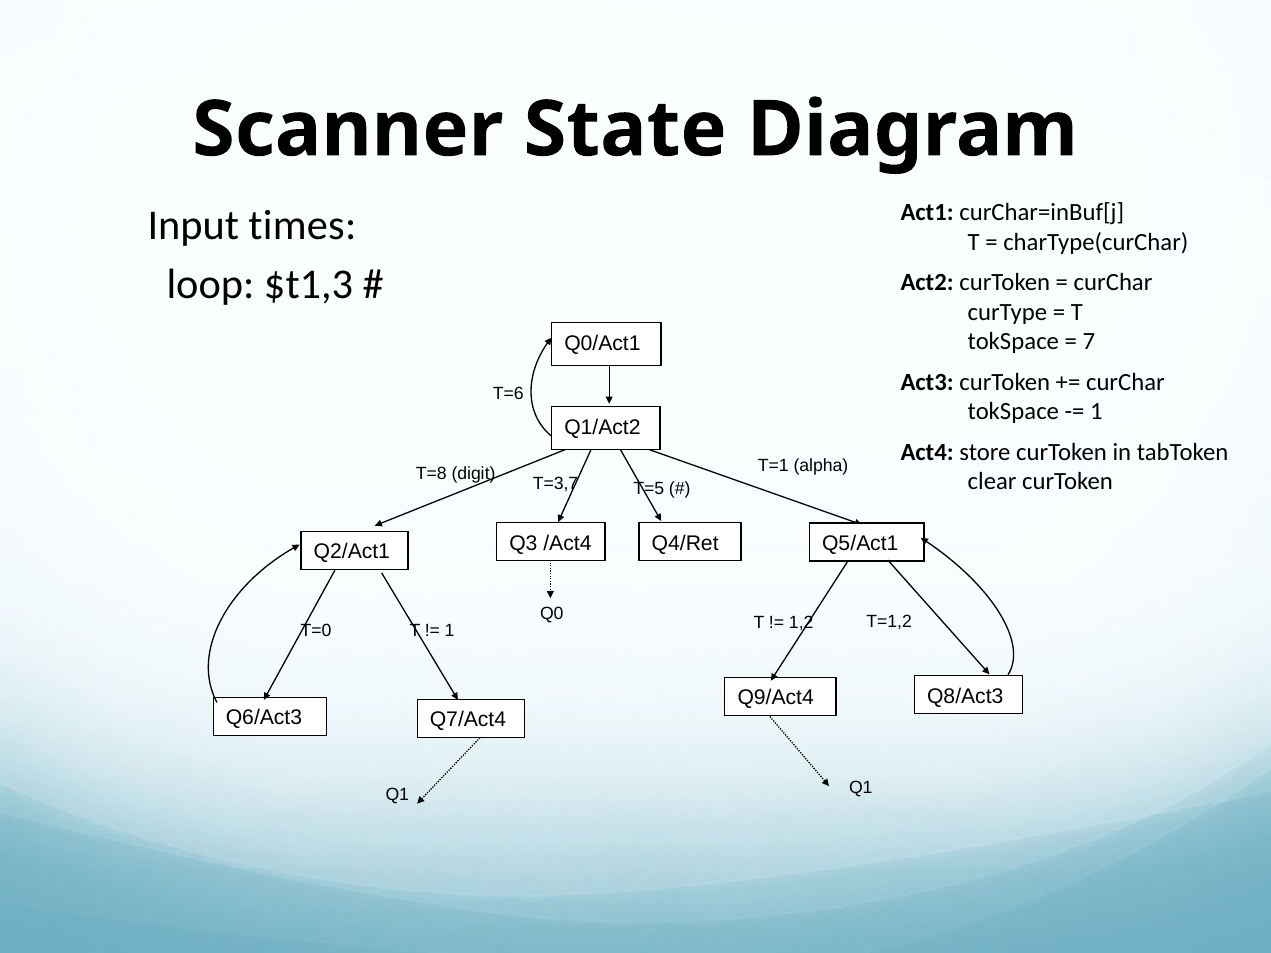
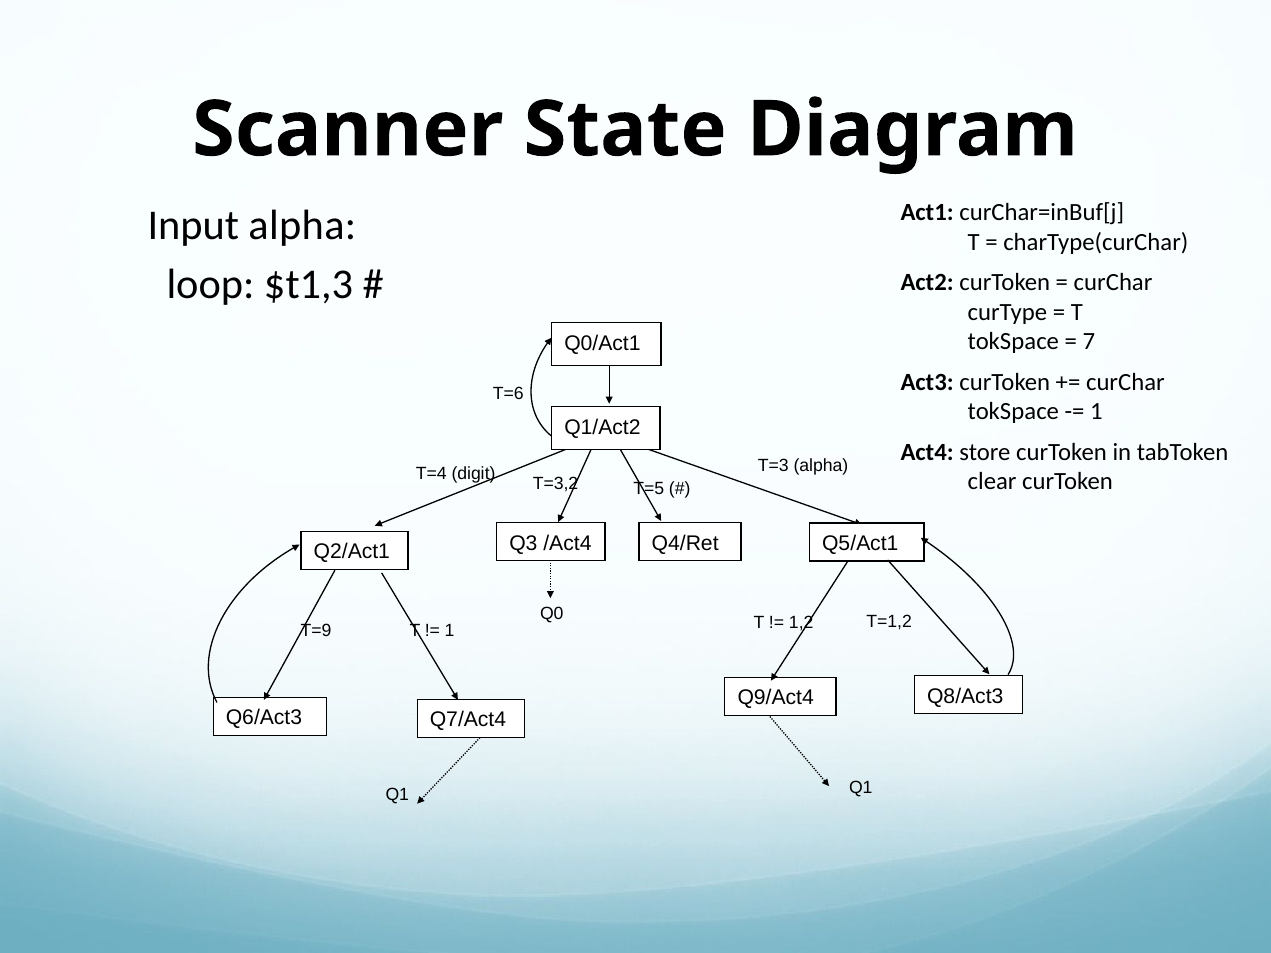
Input times: times -> alpha (302, 225)
T=1: T=1 -> T=3 (773, 466)
T=8: T=8 -> T=4 (431, 474)
T=3,7: T=3,7 -> T=3,2 (555, 484)
T=0: T=0 -> T=9 (316, 631)
